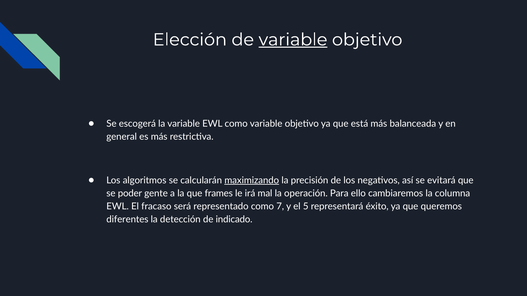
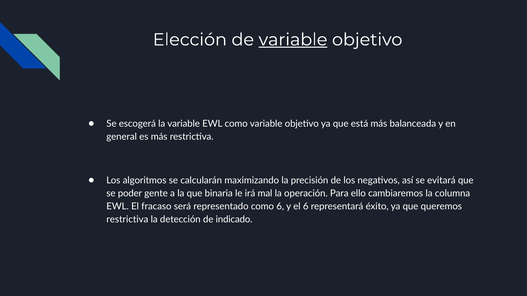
maximizando underline: present -> none (252, 181)
frames: frames -> binaria (219, 194)
como 7: 7 -> 6 (280, 207)
el 5: 5 -> 6 (306, 207)
diferentes: diferentes -> restrictiva (127, 220)
